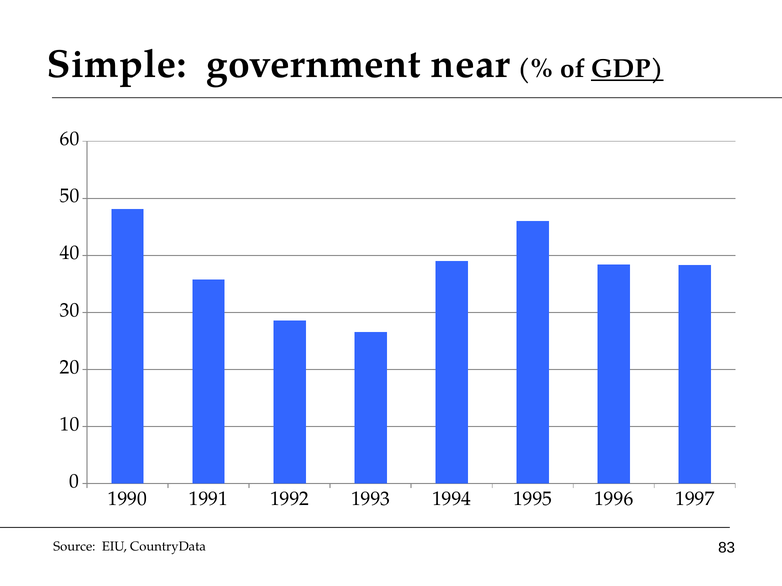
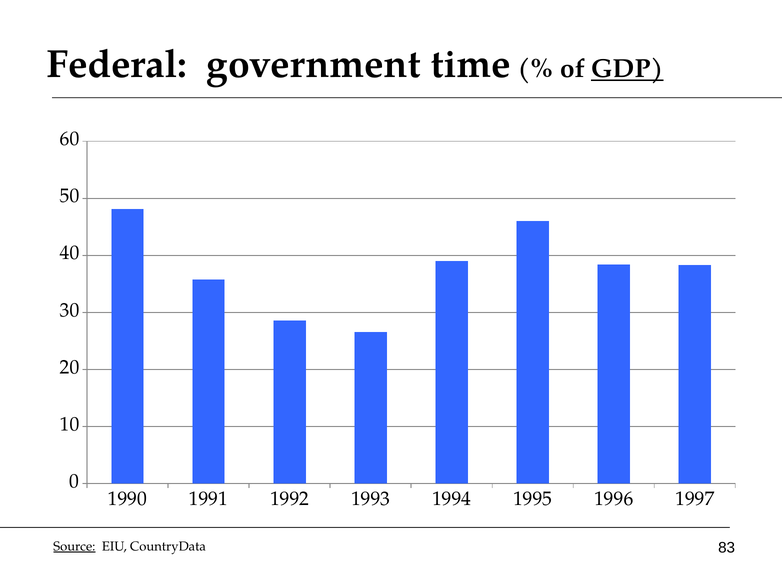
Simple: Simple -> Federal (117, 65)
near: near -> time (471, 65)
Source underline: none -> present (74, 547)
